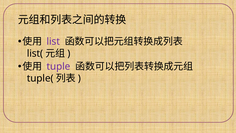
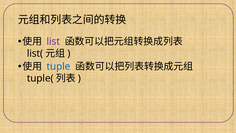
tuple colour: purple -> blue (58, 66)
